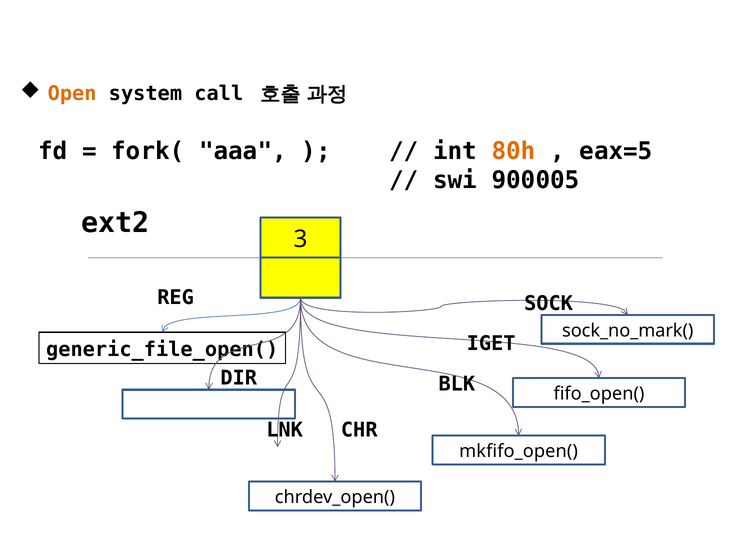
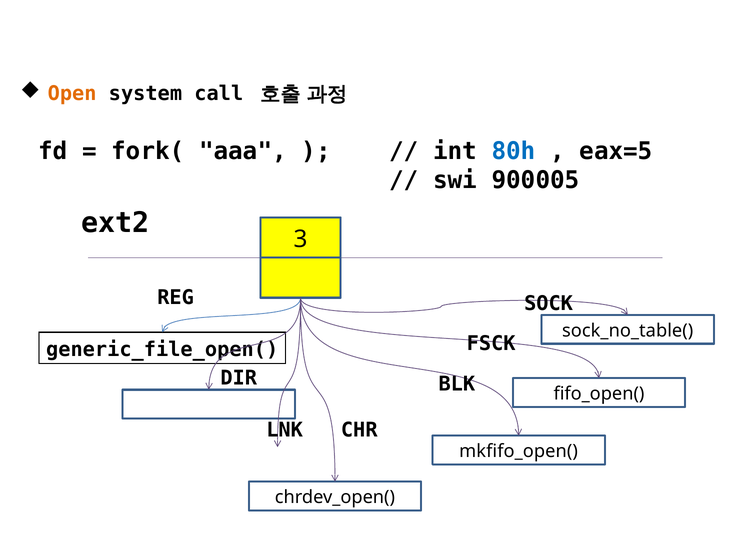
80h colour: orange -> blue (514, 151)
sock_no_mark(: sock_no_mark( -> sock_no_table( (628, 331)
IGET: IGET -> FSCK (491, 344)
